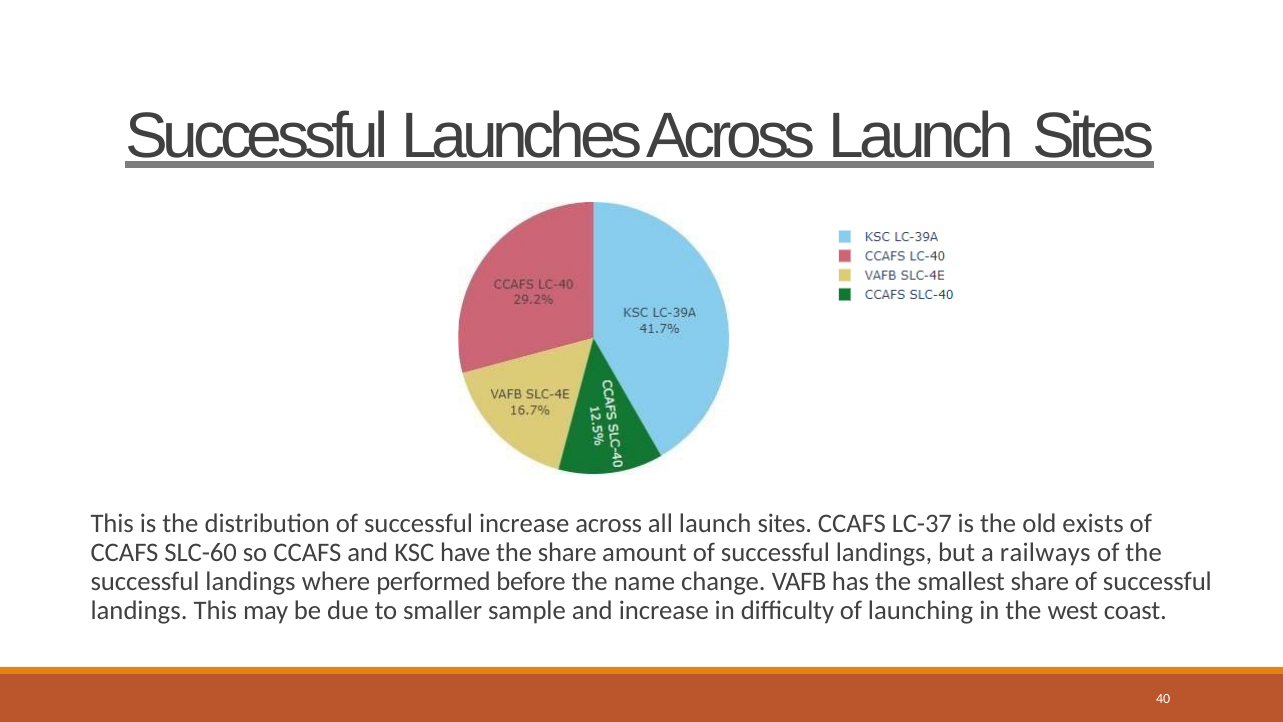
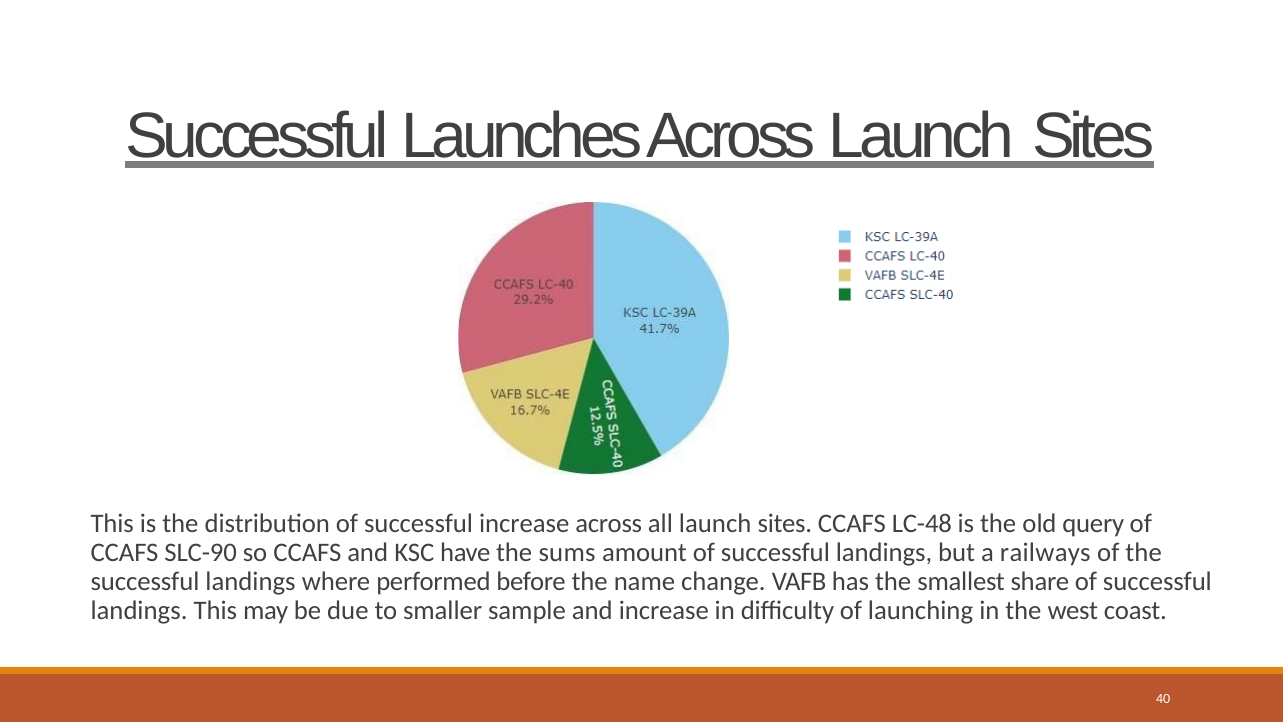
LC-37: LC-37 -> LC-48 (922, 524)
exists: exists -> query (1093, 524)
SLC-60: SLC-60 -> SLC-90 (201, 552)
the share: share -> sums (567, 552)
